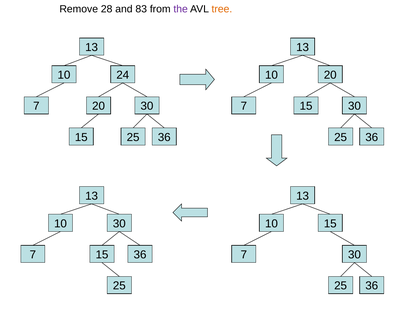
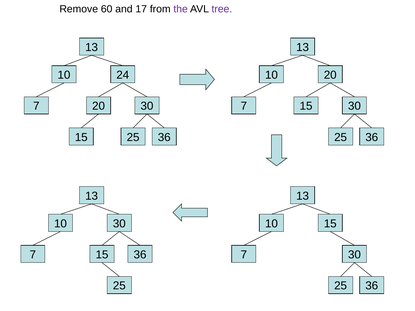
28: 28 -> 60 (107, 9)
83: 83 -> 17 (141, 9)
tree colour: orange -> purple (222, 9)
